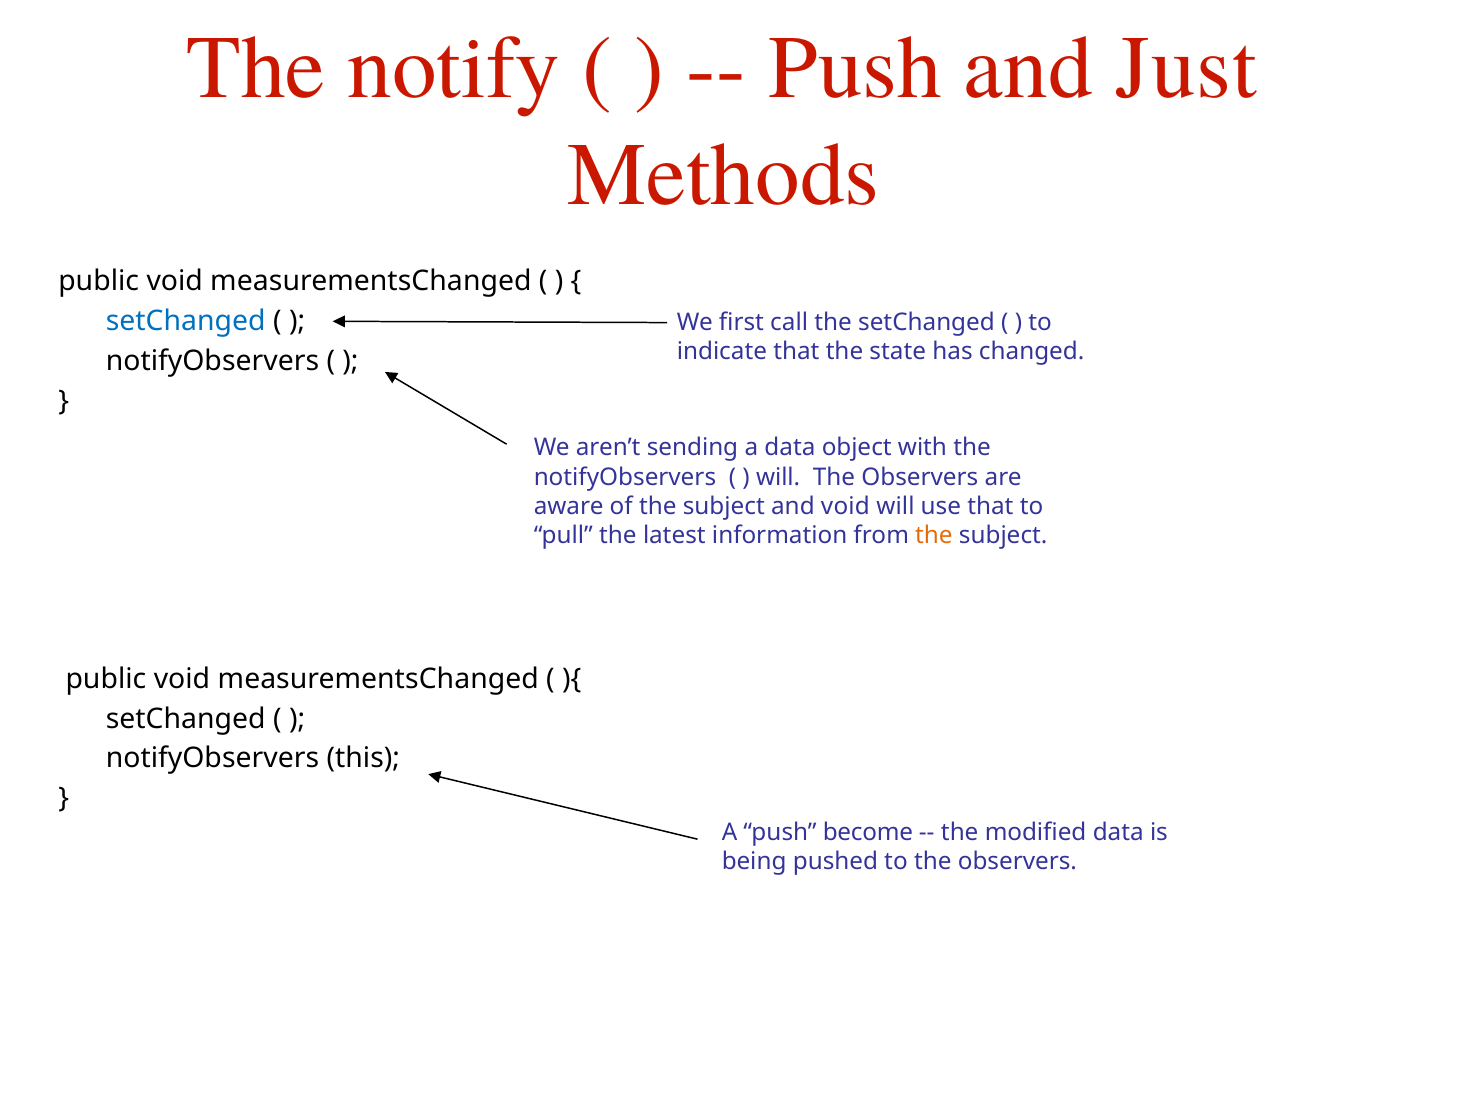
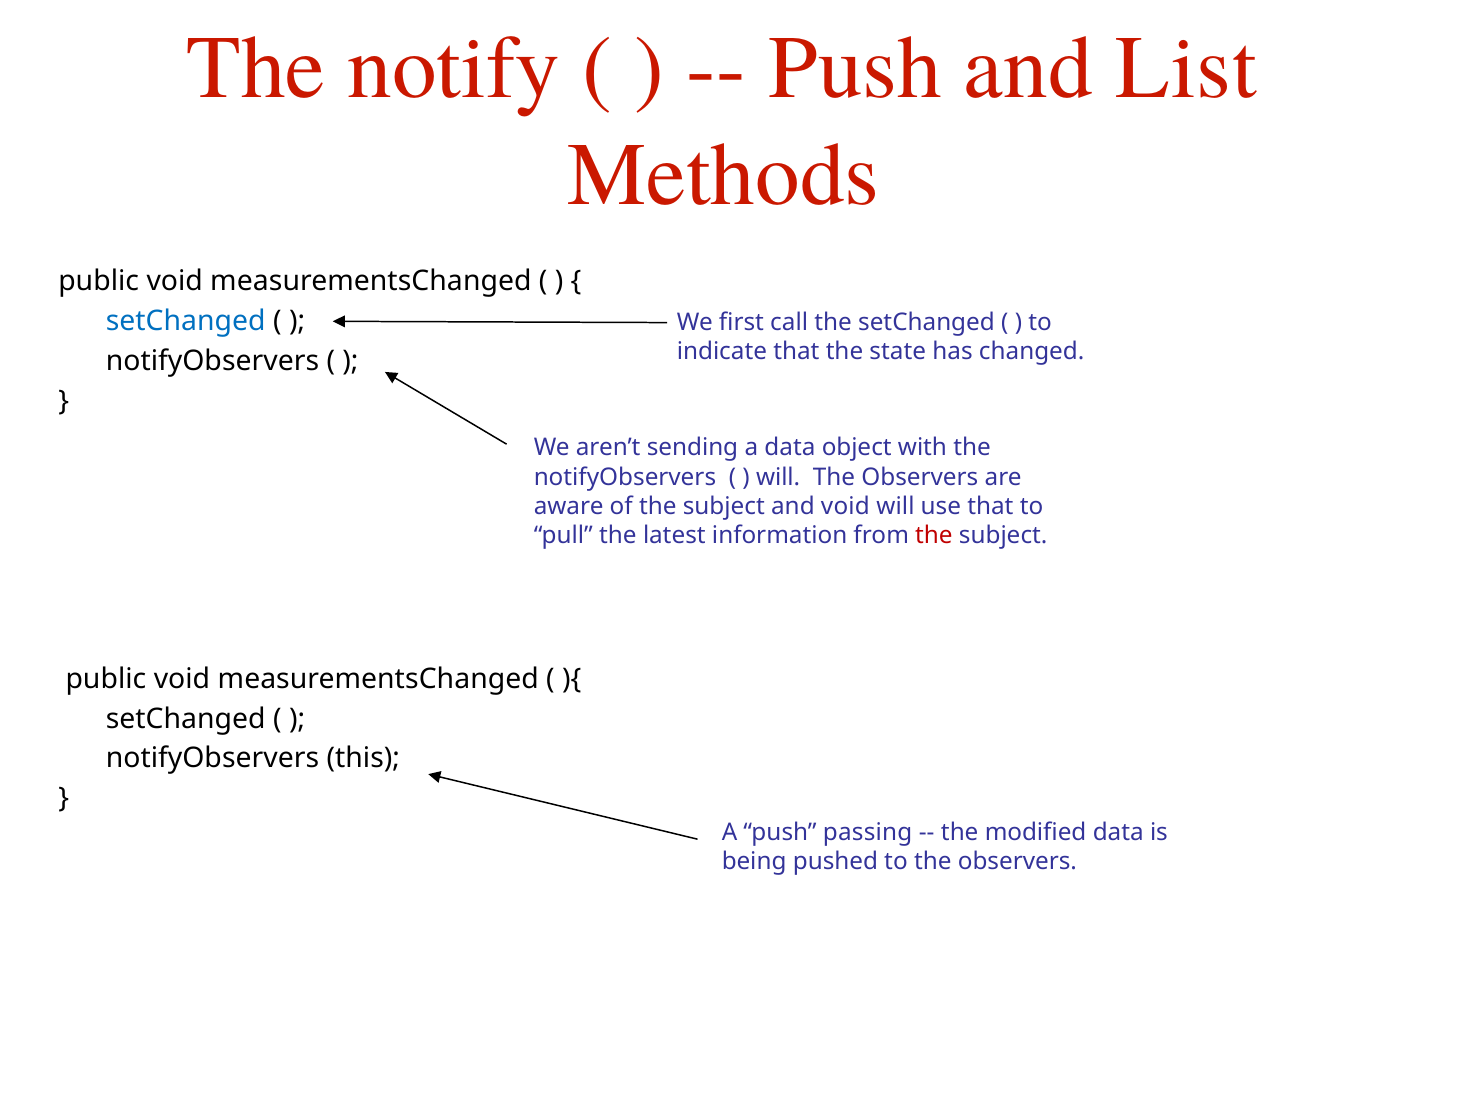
Just: Just -> List (1186, 68)
the colour: orange -> red (934, 535)
become: become -> passing (868, 833)
